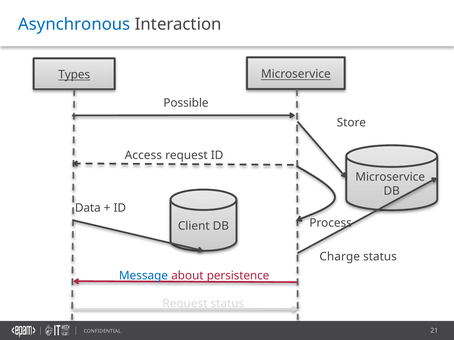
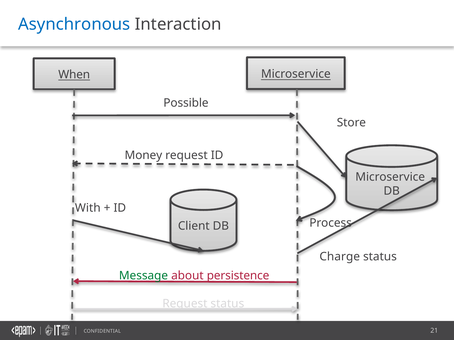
Types: Types -> When (74, 75)
Access: Access -> Money (143, 156)
Data: Data -> With (88, 208)
Message colour: blue -> green (144, 276)
